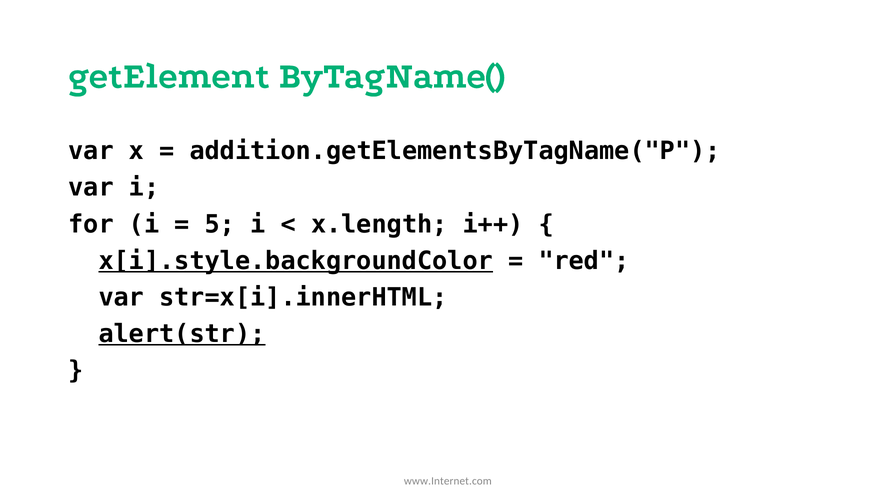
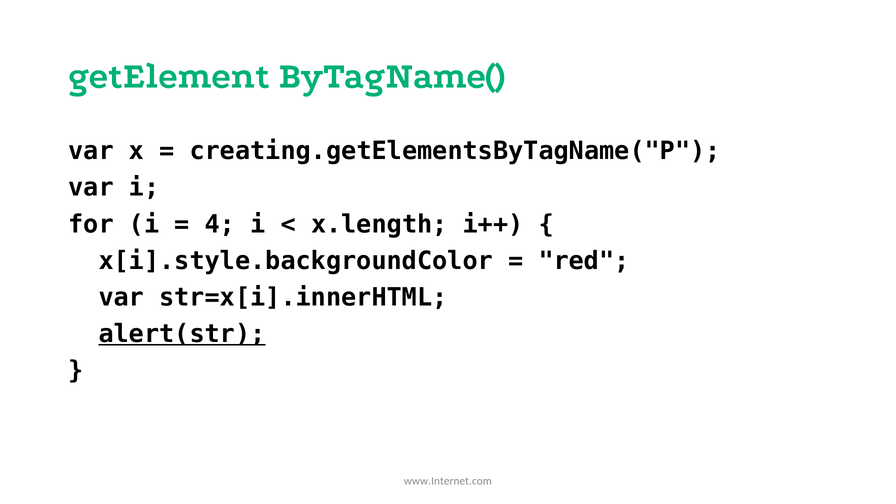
addition.getElementsByTagName("P: addition.getElementsByTagName("P -> creating.getElementsByTagName("P (455, 151)
5: 5 -> 4 (220, 224)
x[i].style.backgroundColor underline: present -> none (296, 261)
